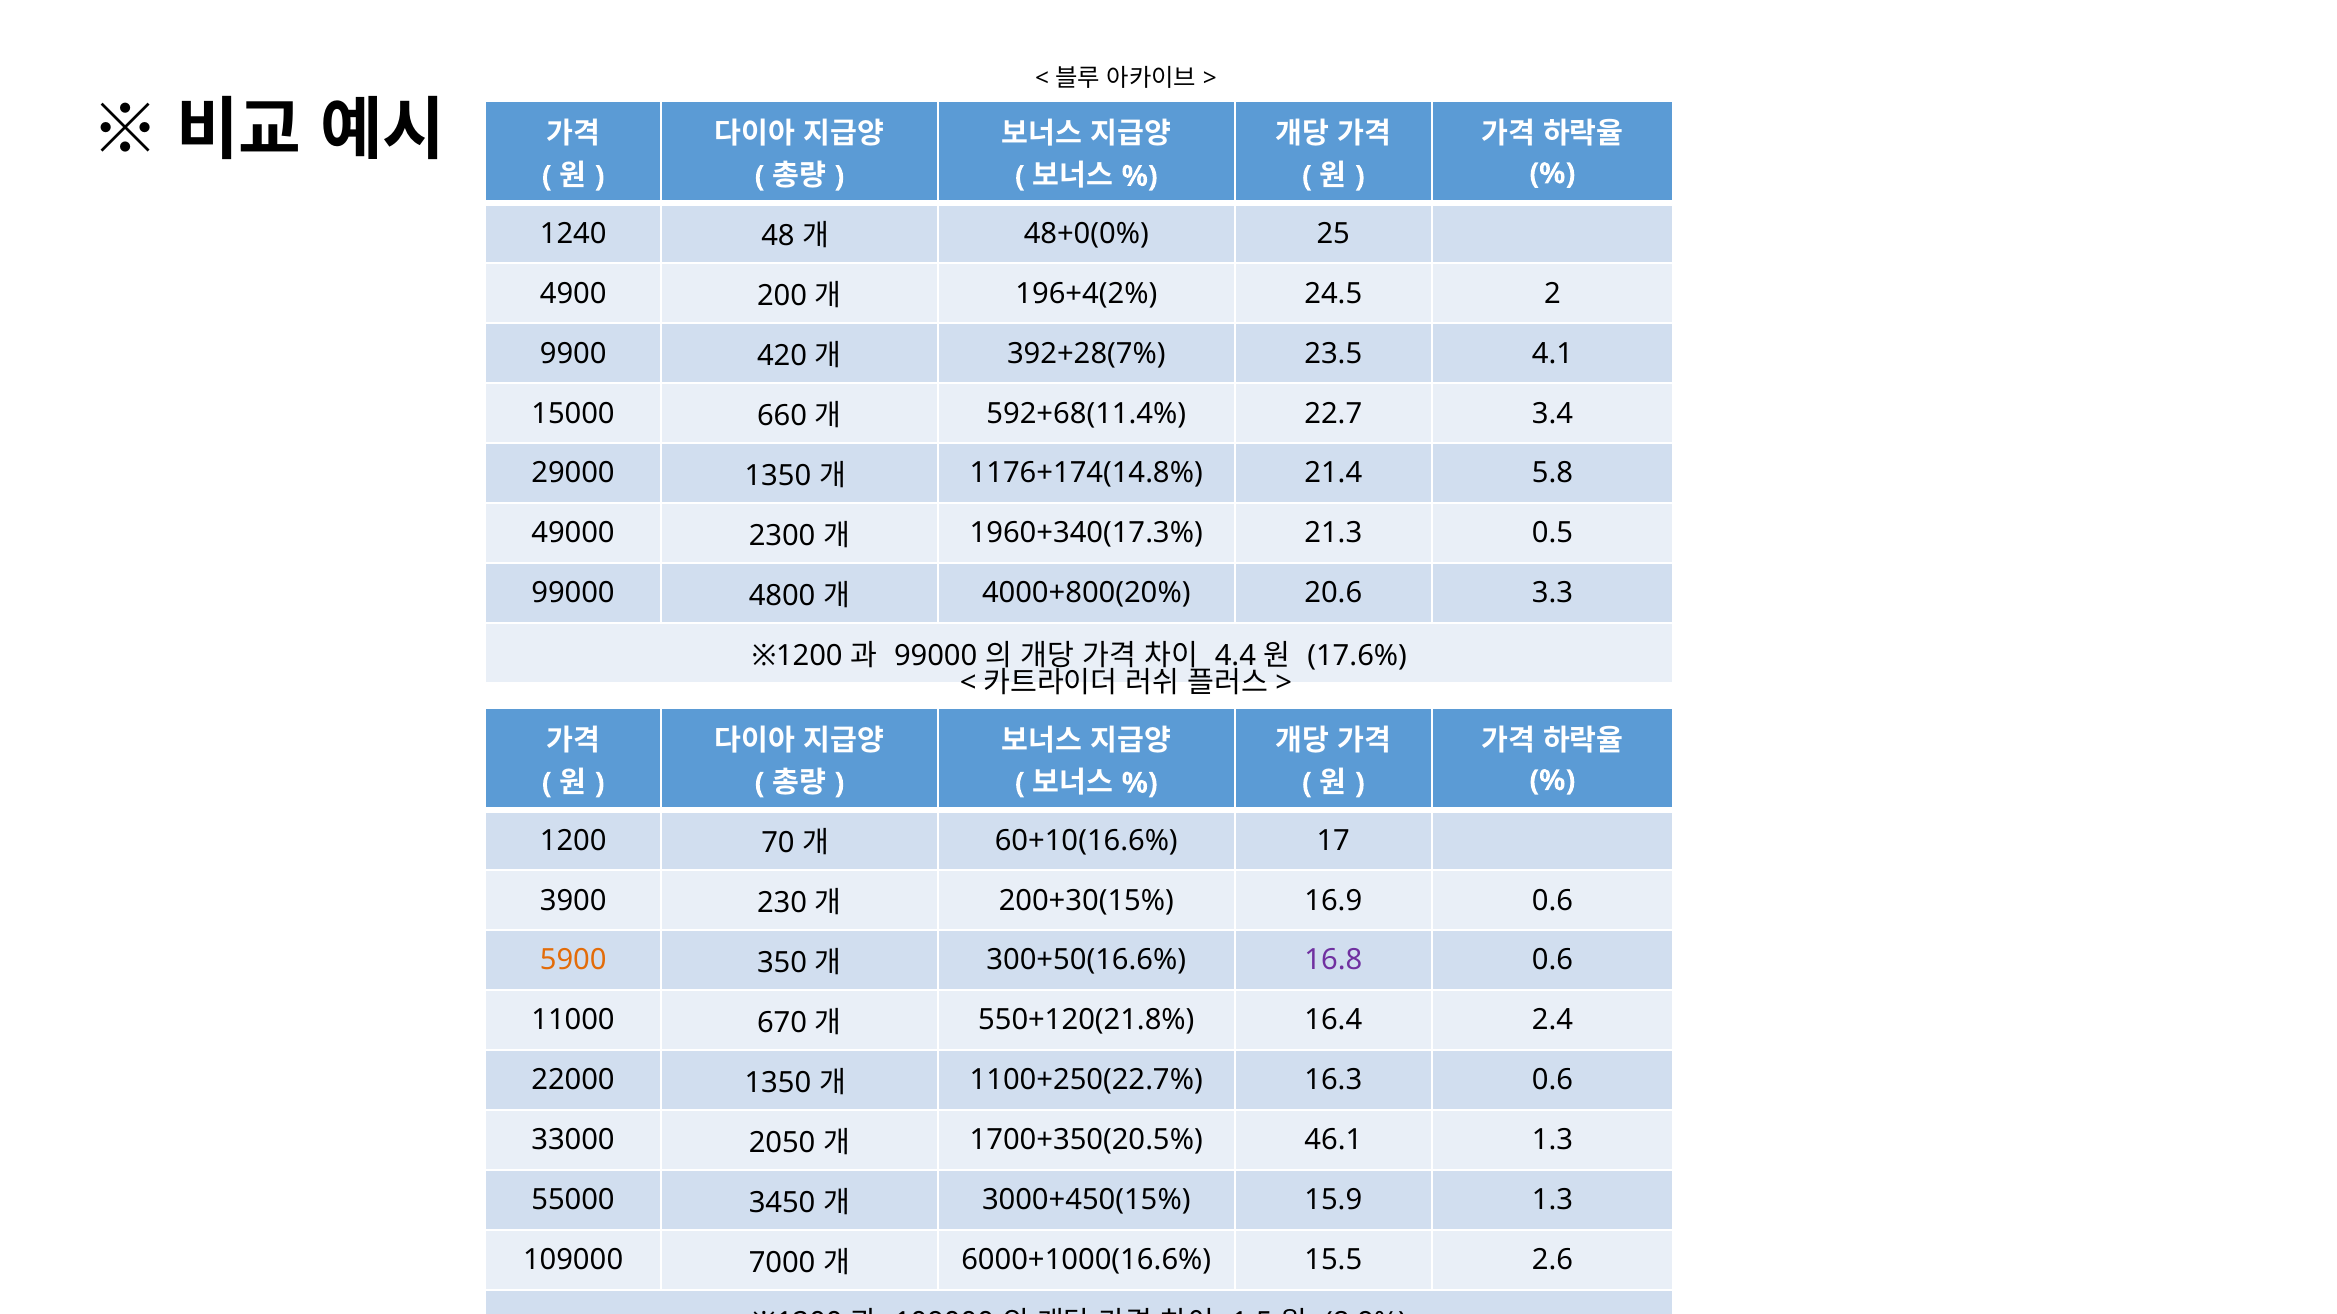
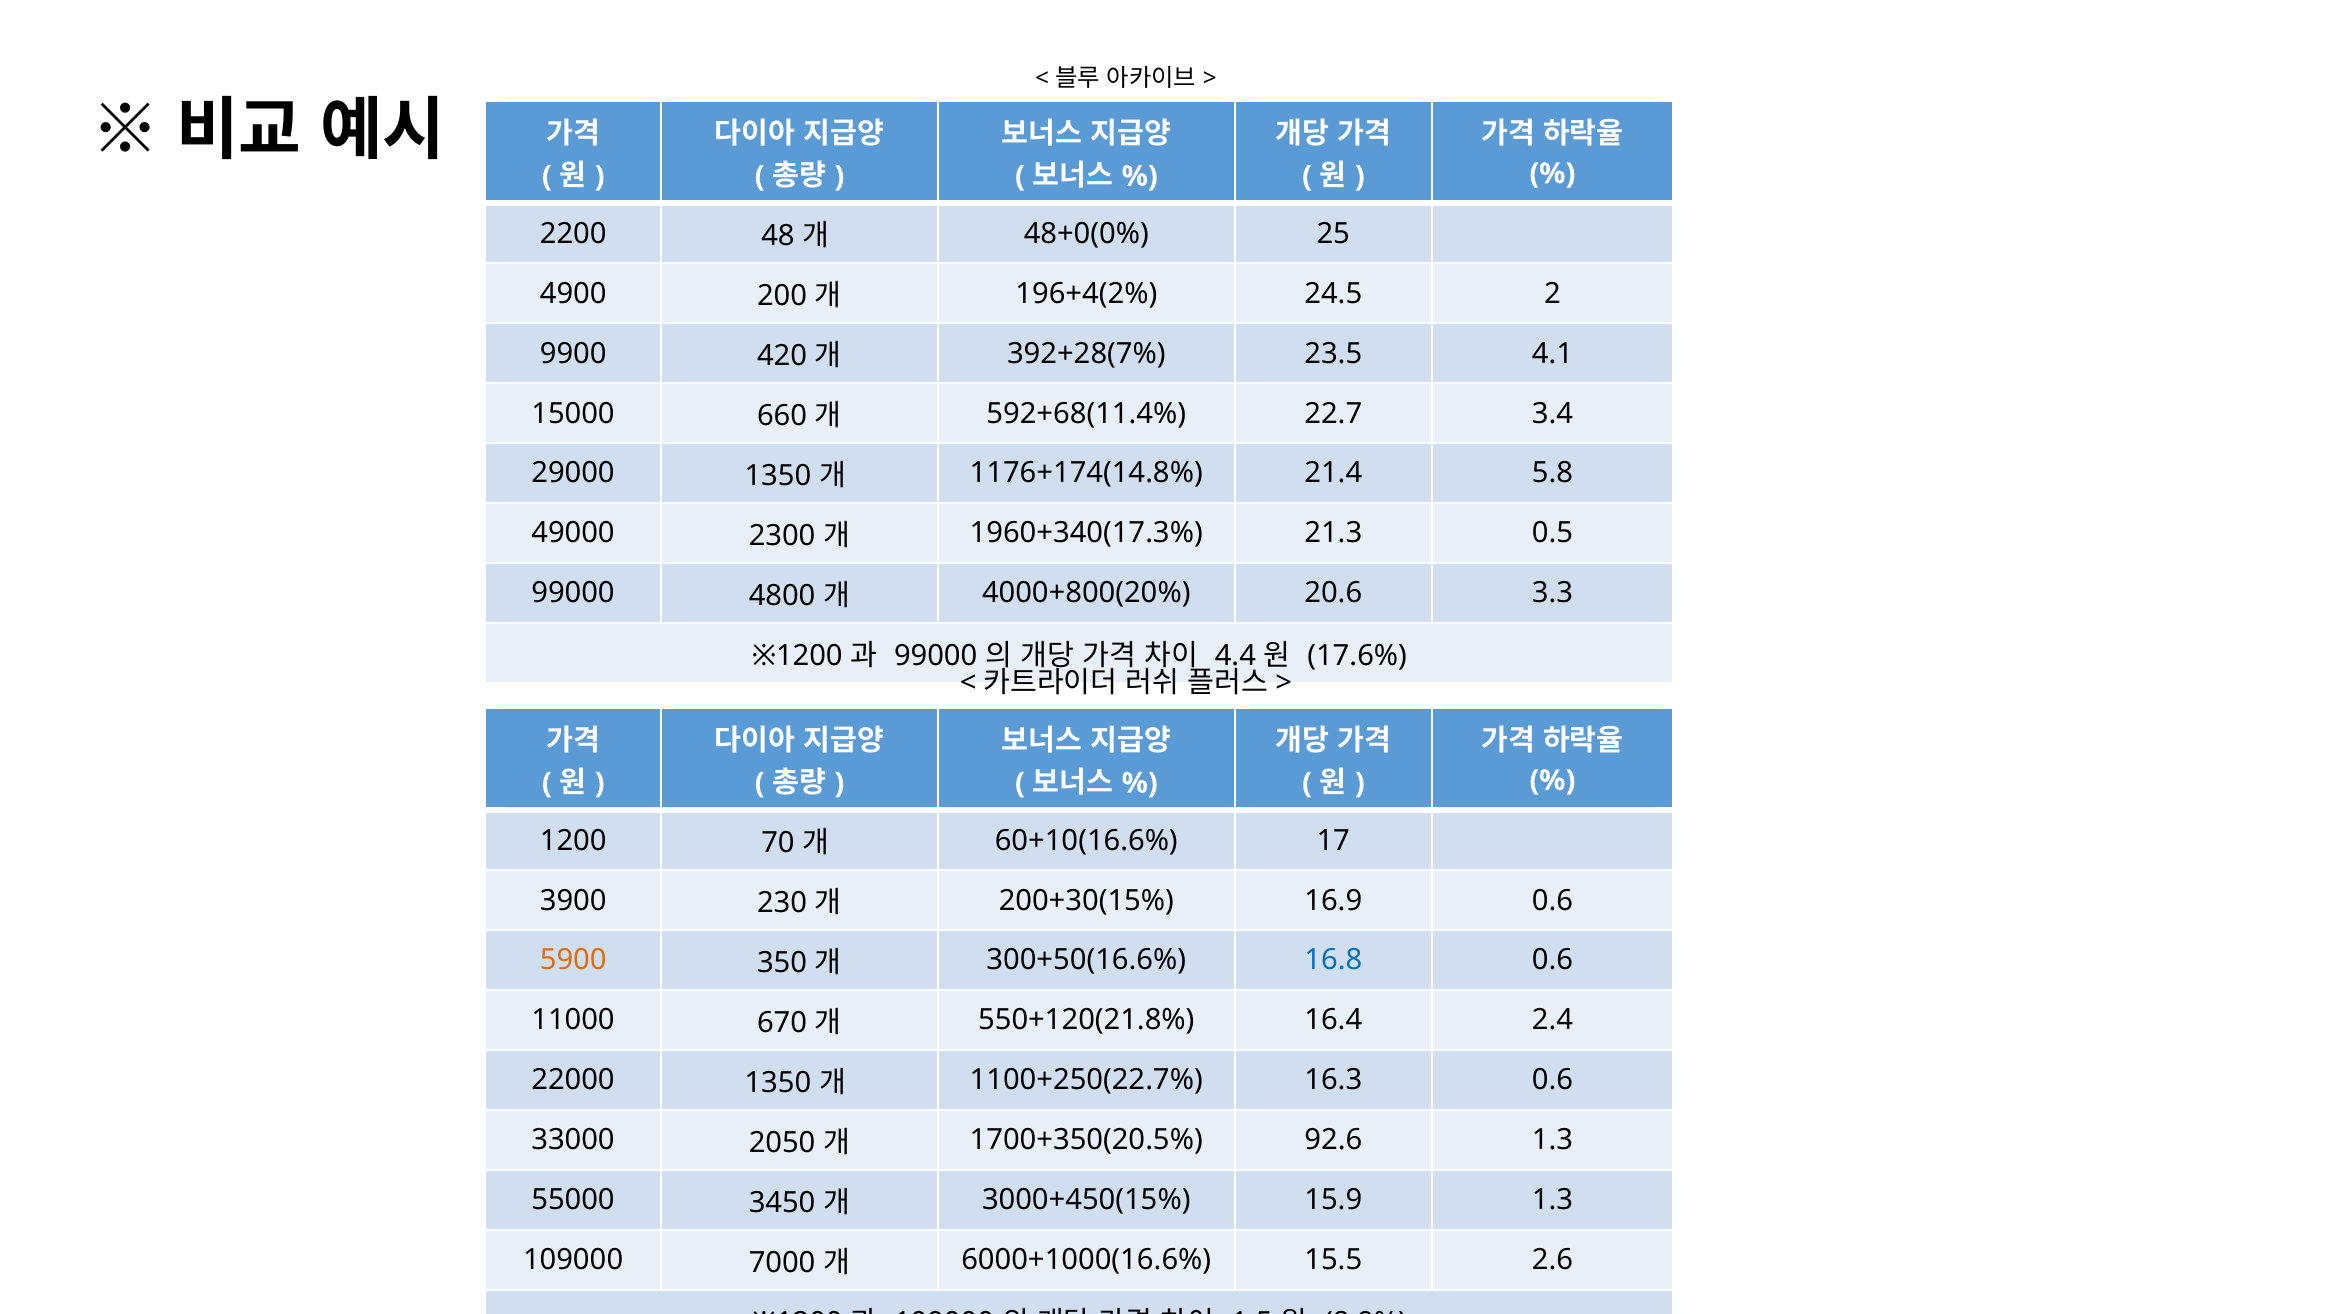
1240: 1240 -> 2200 (573, 234)
16.8 colour: purple -> blue (1333, 961)
46.1: 46.1 -> 92.6 (1333, 1141)
